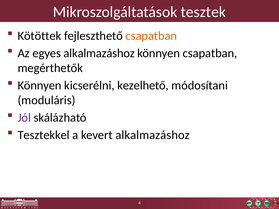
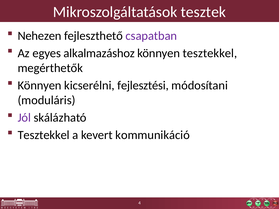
Kötöttek: Kötöttek -> Nehezen (40, 36)
csapatban colour: orange -> purple (151, 36)
könnyen csapatban: csapatban -> tesztekkel (210, 53)
kezelhető: kezelhető -> fejlesztési (143, 85)
kevert alkalmazáshoz: alkalmazáshoz -> kommunikáció (153, 135)
